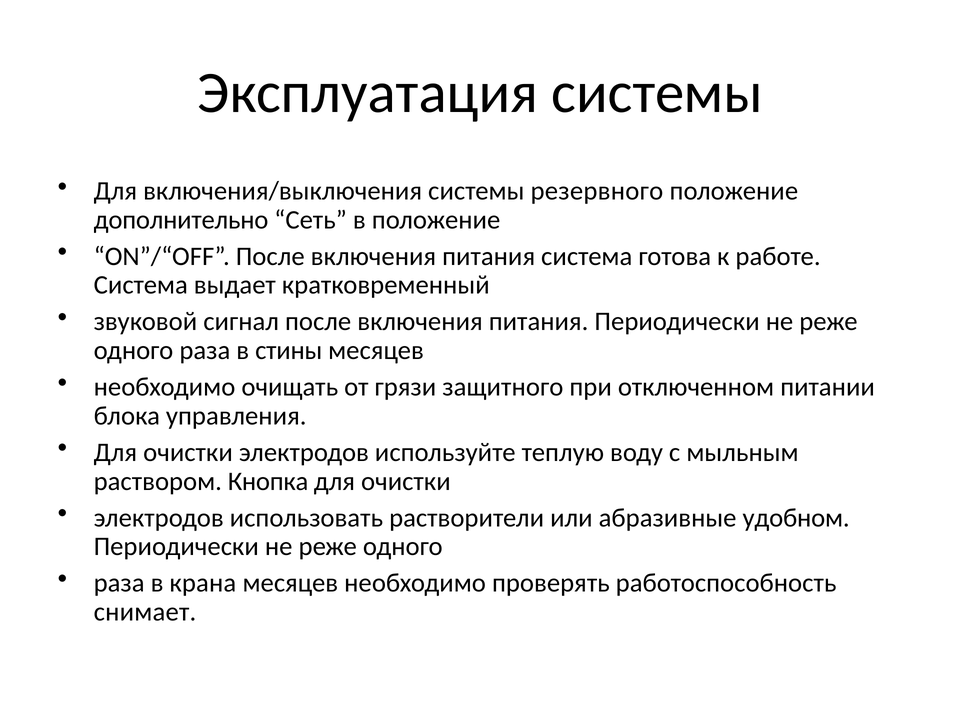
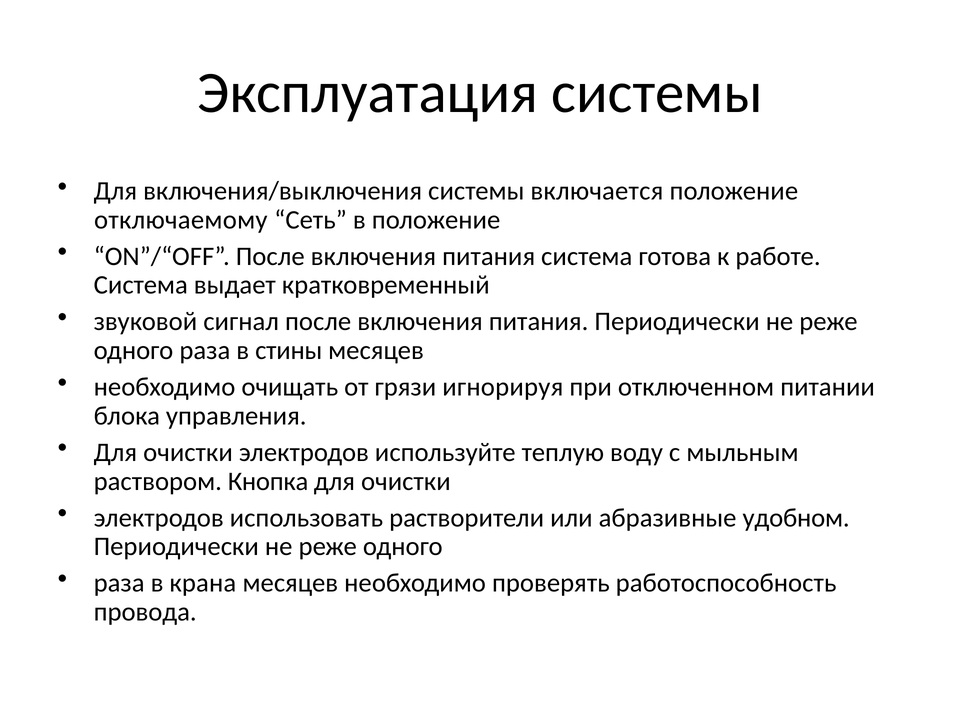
резервного: резервного -> включается (597, 191)
дополнительно: дополнительно -> отключаемому (181, 220)
защитного: защитного -> игнорируя (503, 387)
снимает: снимает -> провода (145, 612)
